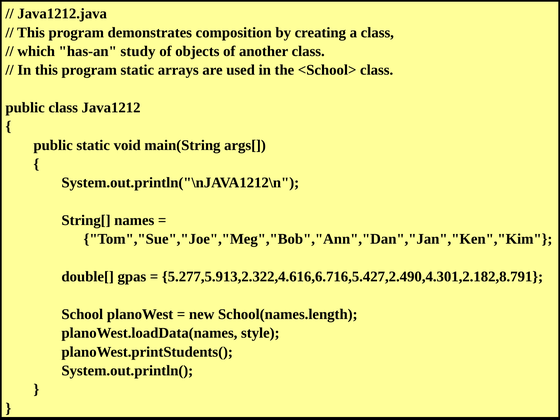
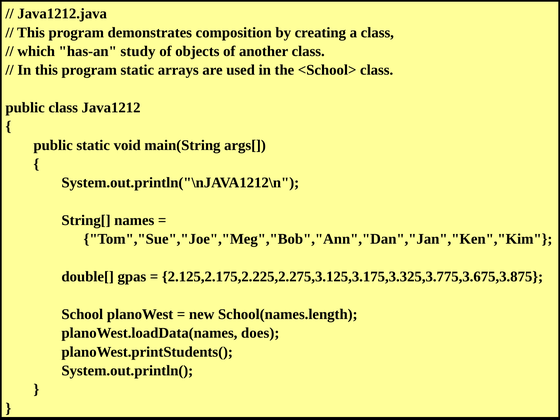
5.277,5.913,2.322,4.616,6.716,5.427,2.490,4.301,2.182,8.791: 5.277,5.913,2.322,4.616,6.716,5.427,2.490,4.301,2.182,8.791 -> 2.125,2.175,2.225,2.275,3.125,3.175,3.325,3.775,3.675,3.875 (352, 277)
style: style -> does (260, 333)
